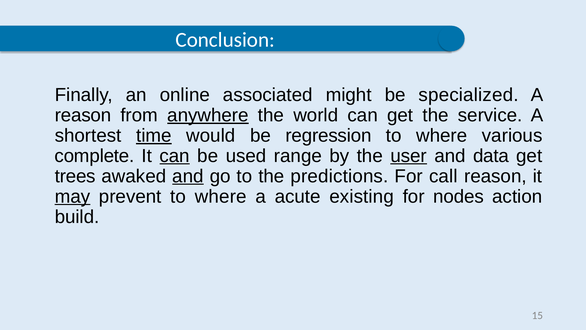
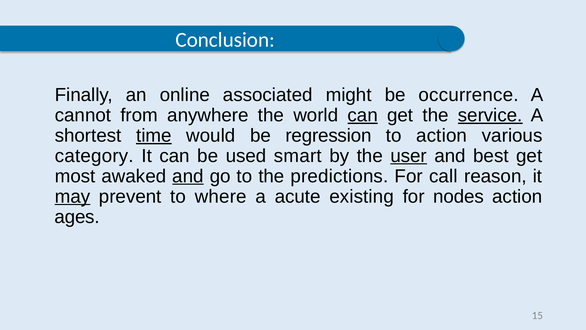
specialized: specialized -> occurrence (469, 95)
reason: reason -> cannot (83, 115)
anywhere underline: present -> none (208, 115)
can underline: none -> present (363, 115)
service underline: none -> present (490, 115)
where: where -> action (442, 135)
complete: complete -> category (94, 156)
can underline: present -> none (175, 156)
range: range -> smart (298, 156)
data: data -> best (491, 156)
trees: trees -> most (75, 176)
build: build -> ages (77, 217)
